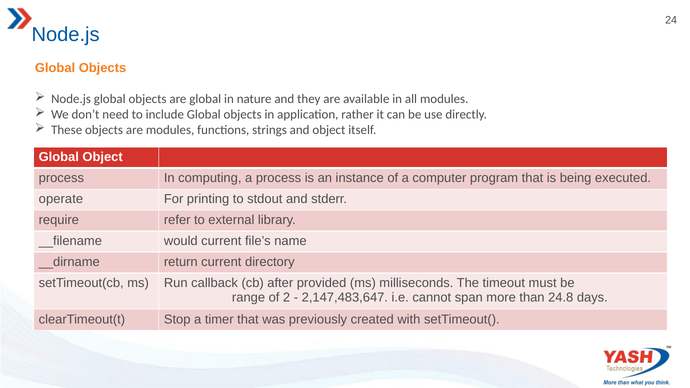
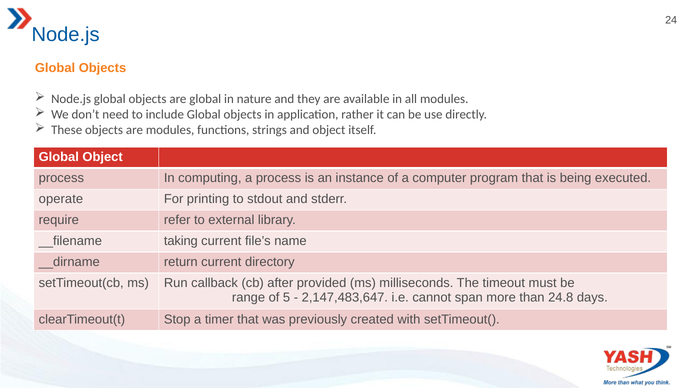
would: would -> taking (181, 241)
2: 2 -> 5 (287, 298)
